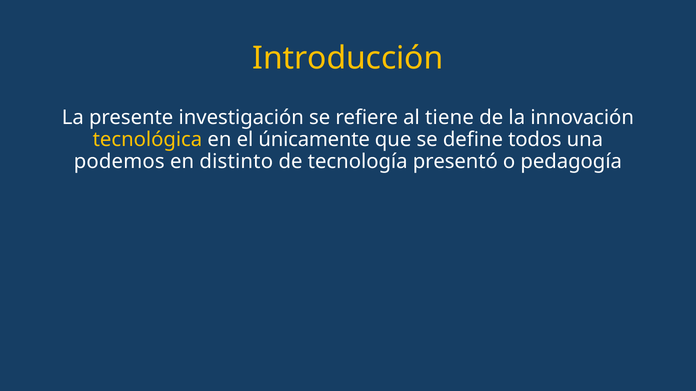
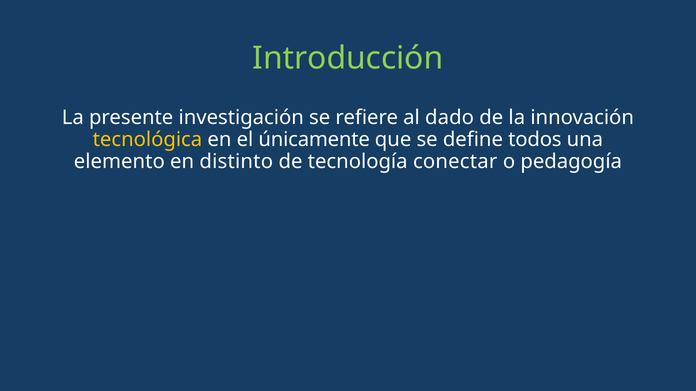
Introducción colour: yellow -> light green (348, 58)
tiene: tiene -> dado (450, 118)
podemos: podemos -> elemento (119, 162)
presentó: presentó -> conectar (455, 162)
